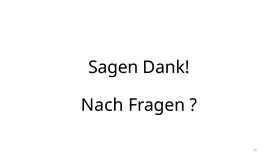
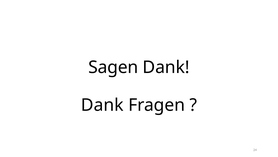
Nach: Nach -> Dank (102, 105)
